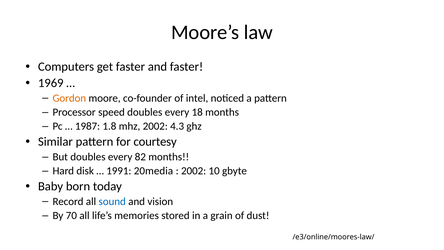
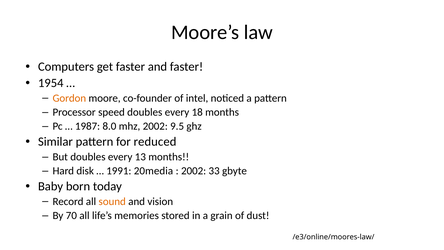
1969: 1969 -> 1954 (51, 83)
1.8: 1.8 -> 8.0 (109, 126)
4.3: 4.3 -> 9.5 (177, 126)
courtesy: courtesy -> reduced (155, 142)
82: 82 -> 13 (140, 157)
10: 10 -> 33 (214, 171)
sound colour: blue -> orange (112, 201)
